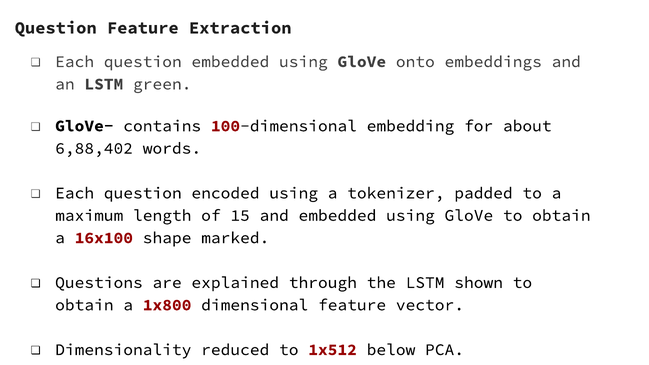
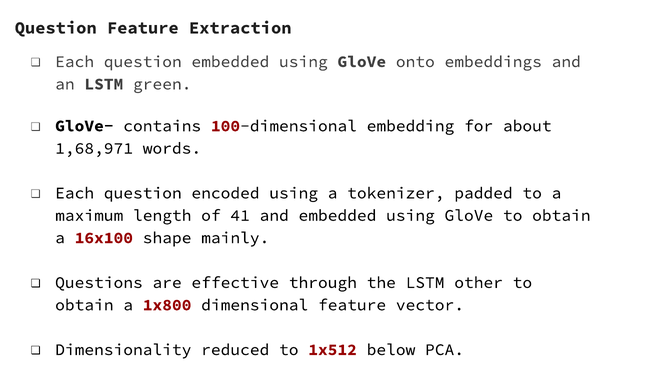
6,88,402: 6,88,402 -> 1,68,971 (94, 148)
15: 15 -> 41 (240, 215)
marked: marked -> mainly (235, 238)
explained: explained -> effective (235, 283)
shown: shown -> other (479, 283)
